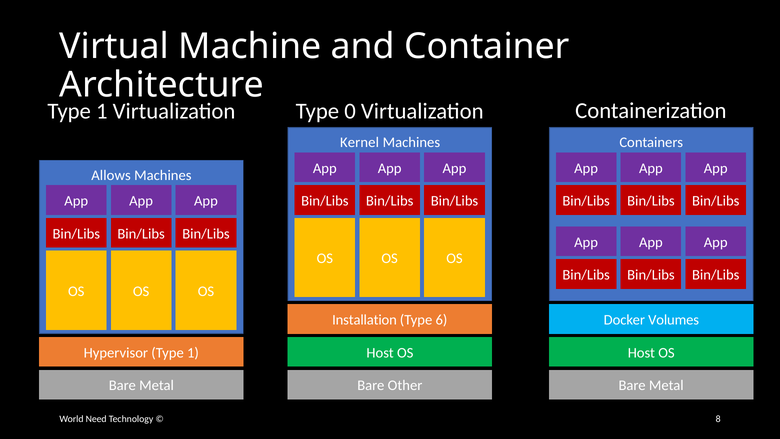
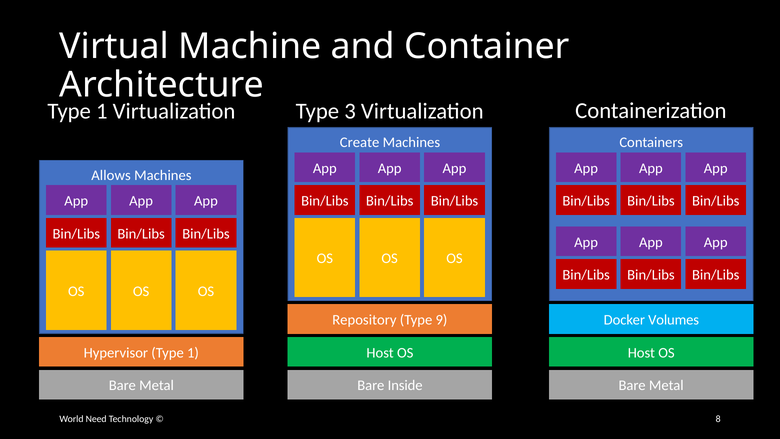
0: 0 -> 3 (350, 111)
Kernel: Kernel -> Create (360, 142)
Installation: Installation -> Repository (364, 320)
6: 6 -> 9 (441, 320)
Other: Other -> Inside (405, 385)
